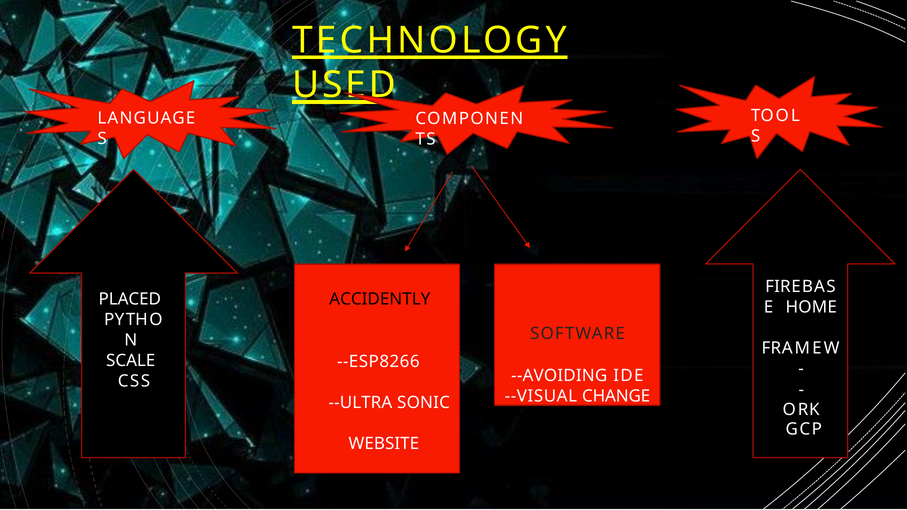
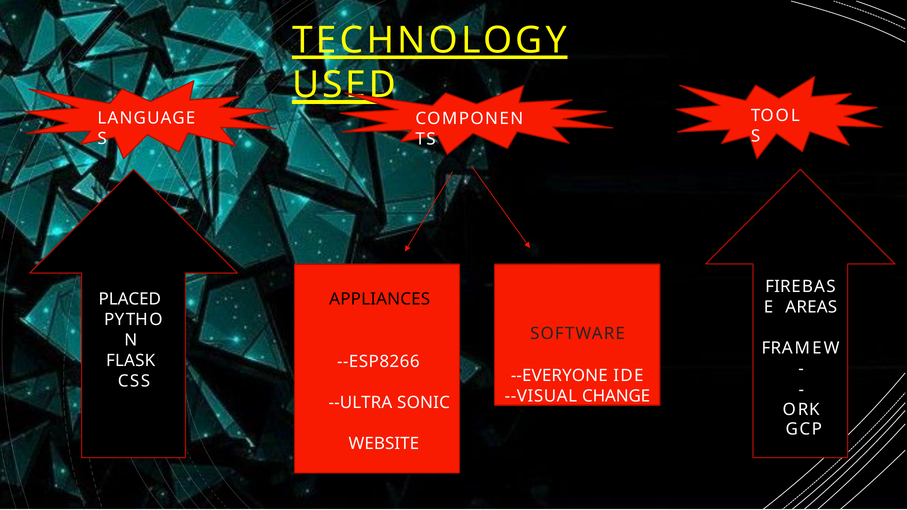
ACCIDENTLY: ACCIDENTLY -> APPLIANCES (380, 299)
HOME: HOME -> AREAS (811, 307)
SCALE: SCALE -> FLASK (131, 361)
--AVOIDING: --AVOIDING -> --EVERYONE (559, 376)
